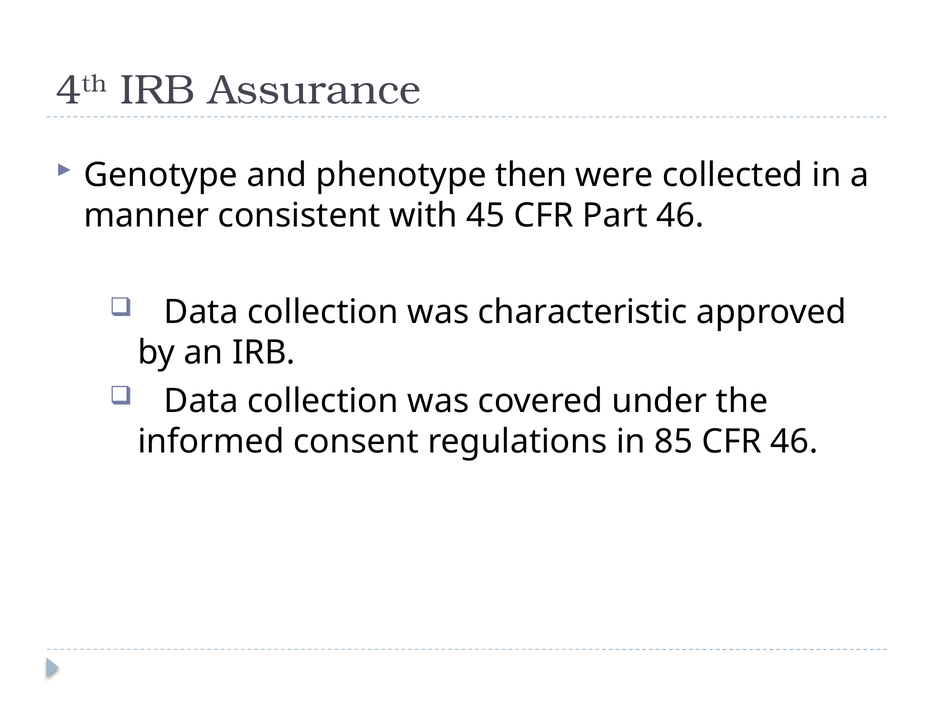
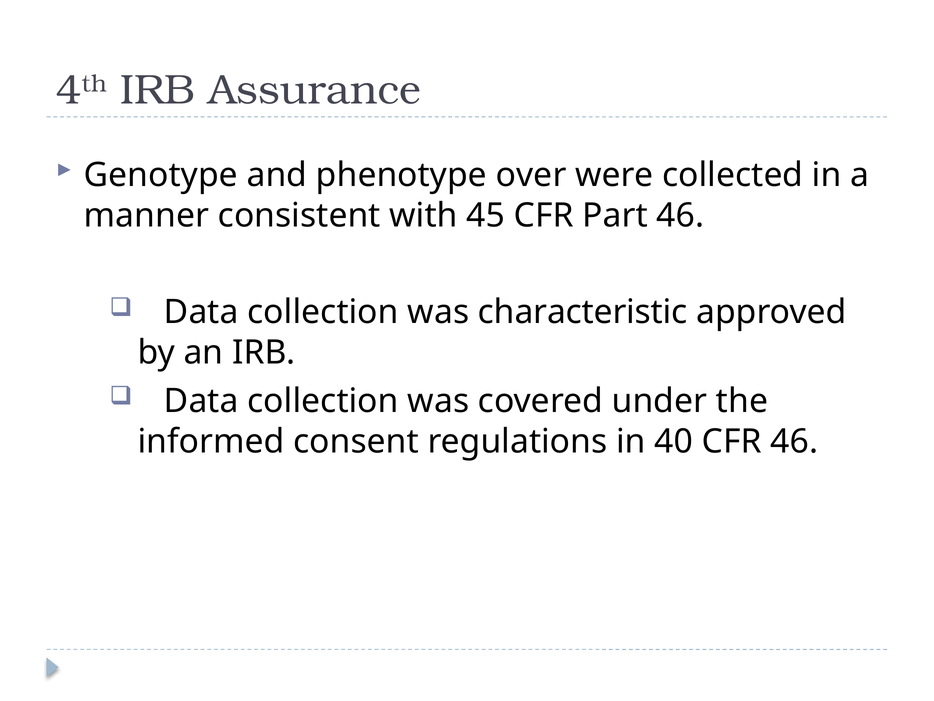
then: then -> over (531, 175)
85: 85 -> 40 (674, 441)
